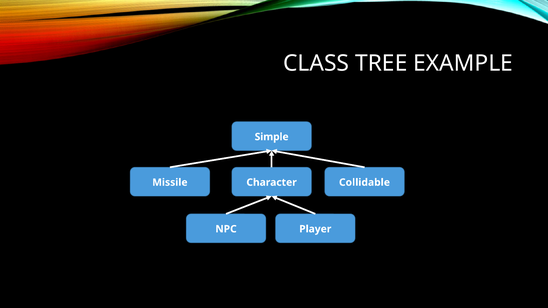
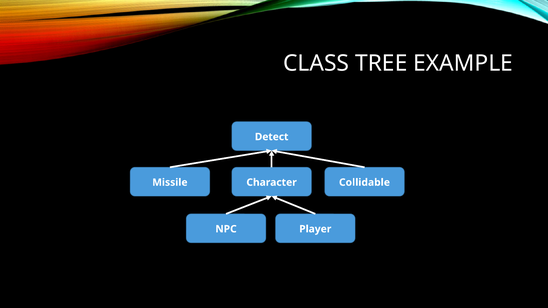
Simple: Simple -> Detect (272, 137)
